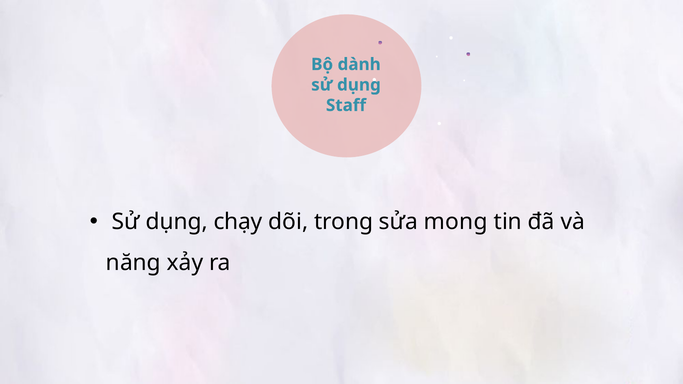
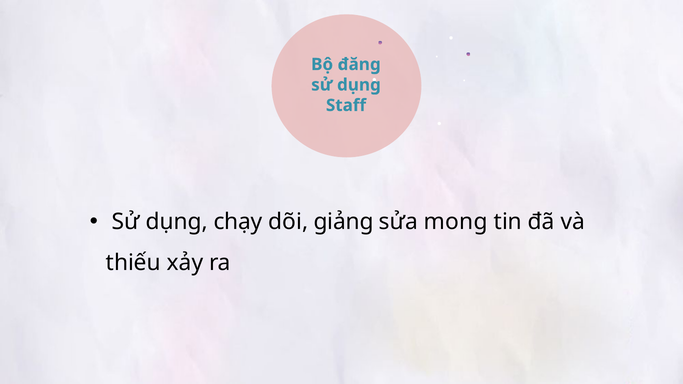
dành: dành -> đăng (359, 64)
trong: trong -> giảng (344, 222)
năng: năng -> thiếu (133, 263)
